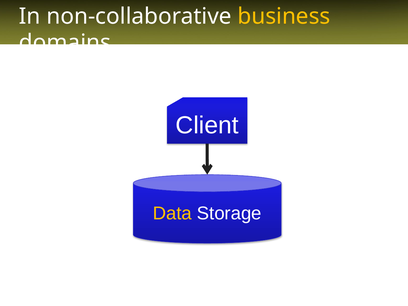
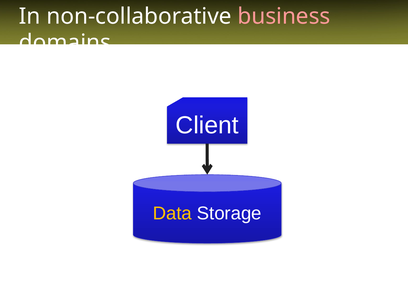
business colour: yellow -> pink (284, 16)
